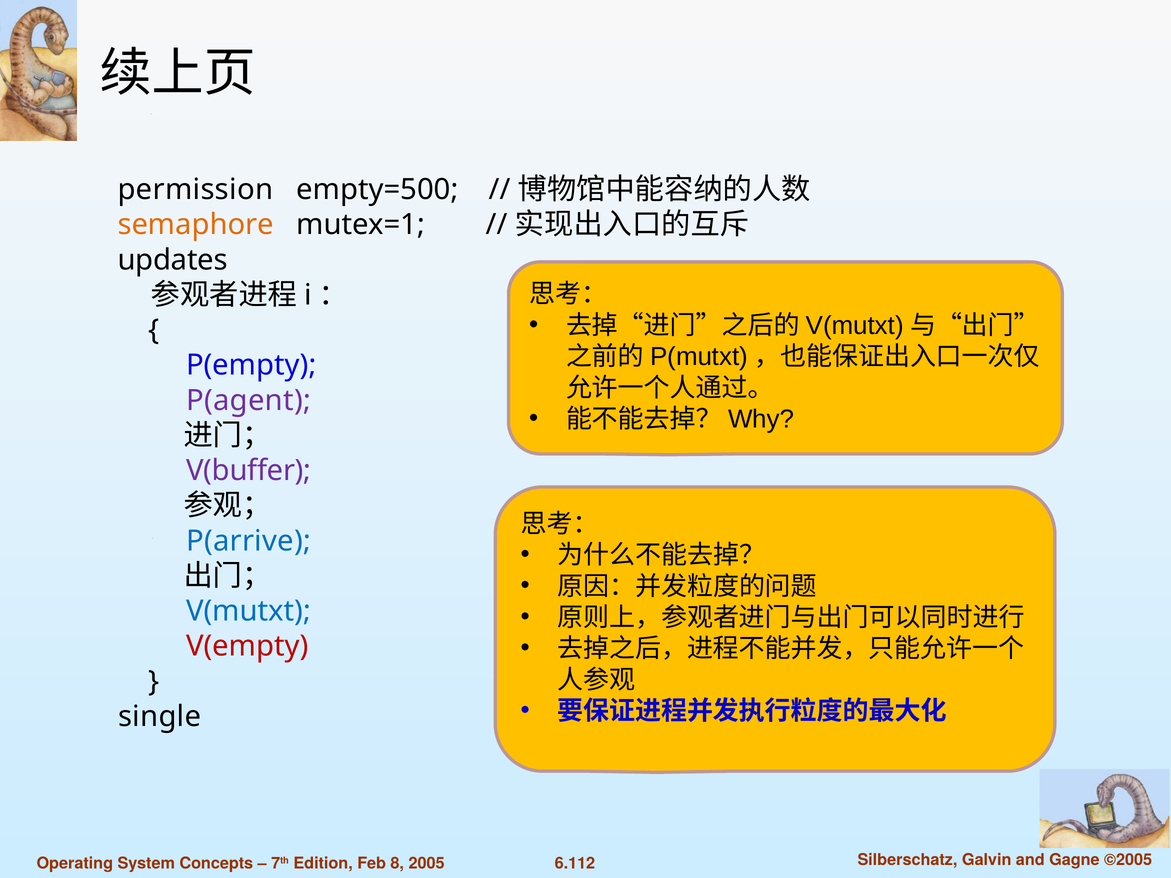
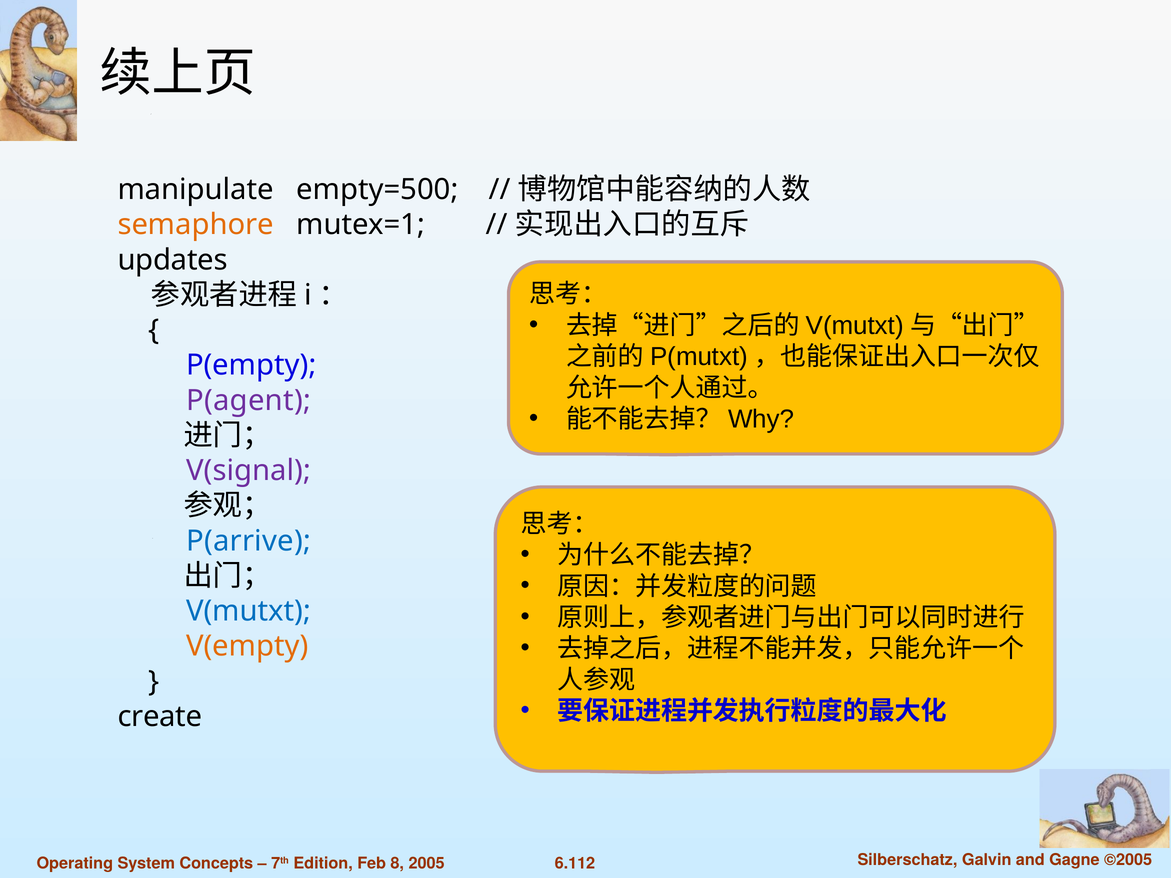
permission: permission -> manipulate (196, 190)
V(buffer: V(buffer -> V(signal (249, 471)
V(empty colour: red -> orange (247, 646)
single: single -> create (160, 717)
